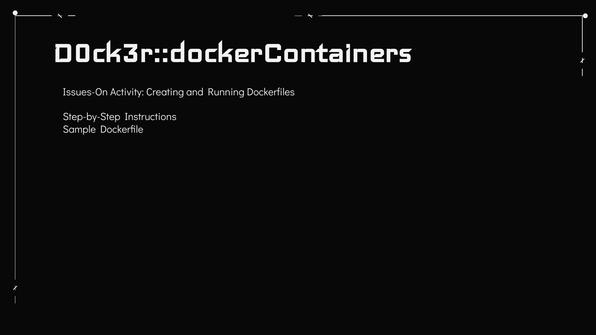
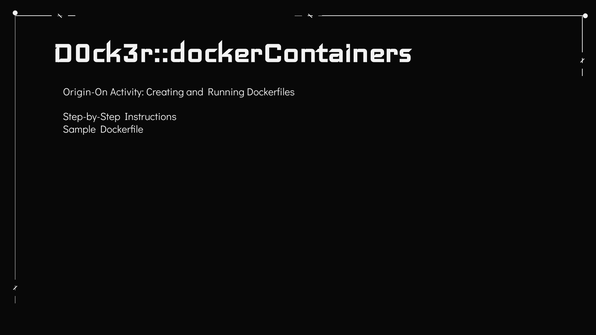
Issues-On: Issues-On -> Origin-On (85, 92)
